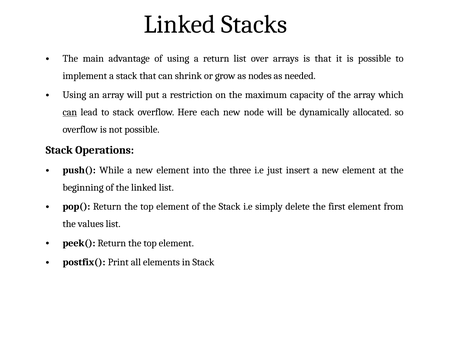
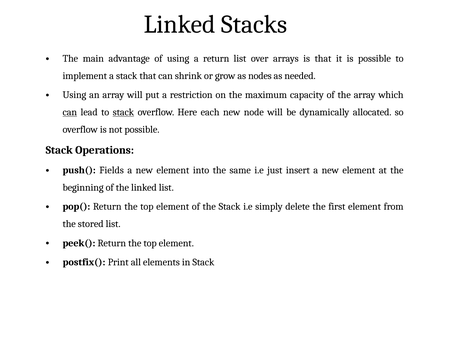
stack underline: none -> present (123, 112)
While: While -> Fields (112, 171)
three: three -> same (240, 171)
values: values -> stored (91, 224)
